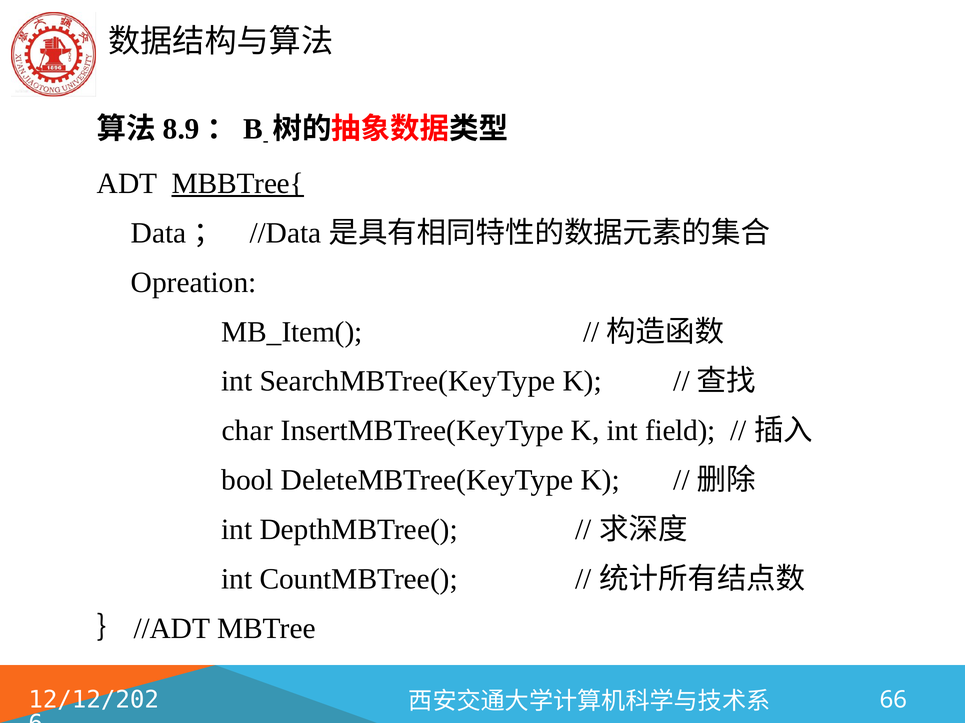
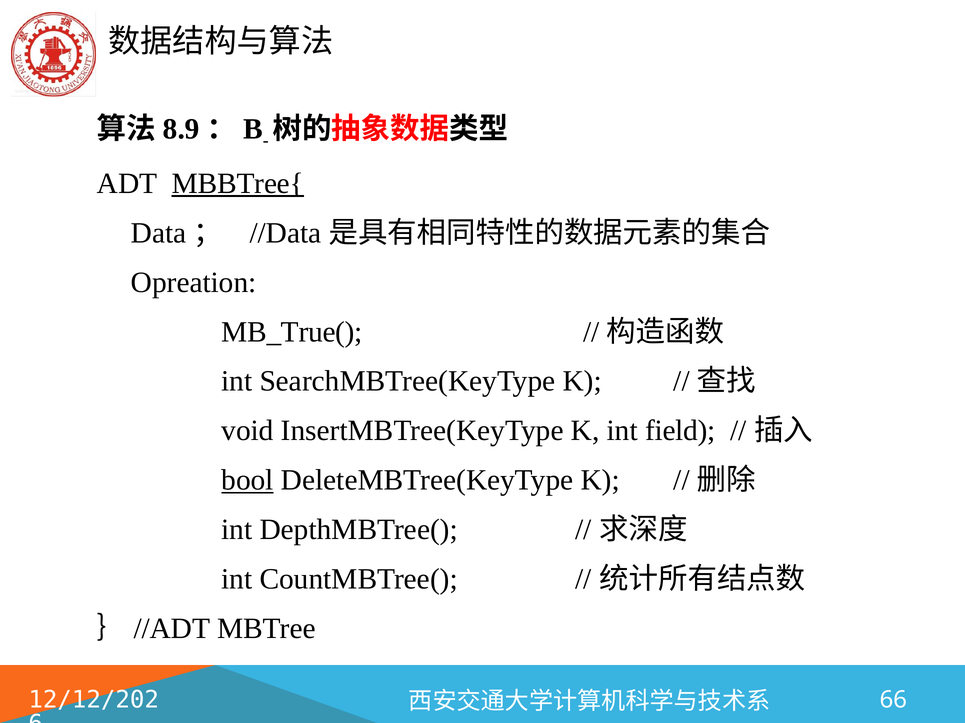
MB_Item(: MB_Item( -> MB_True( (292, 332)
char: char -> void (247, 431)
bool underline: none -> present (247, 481)
